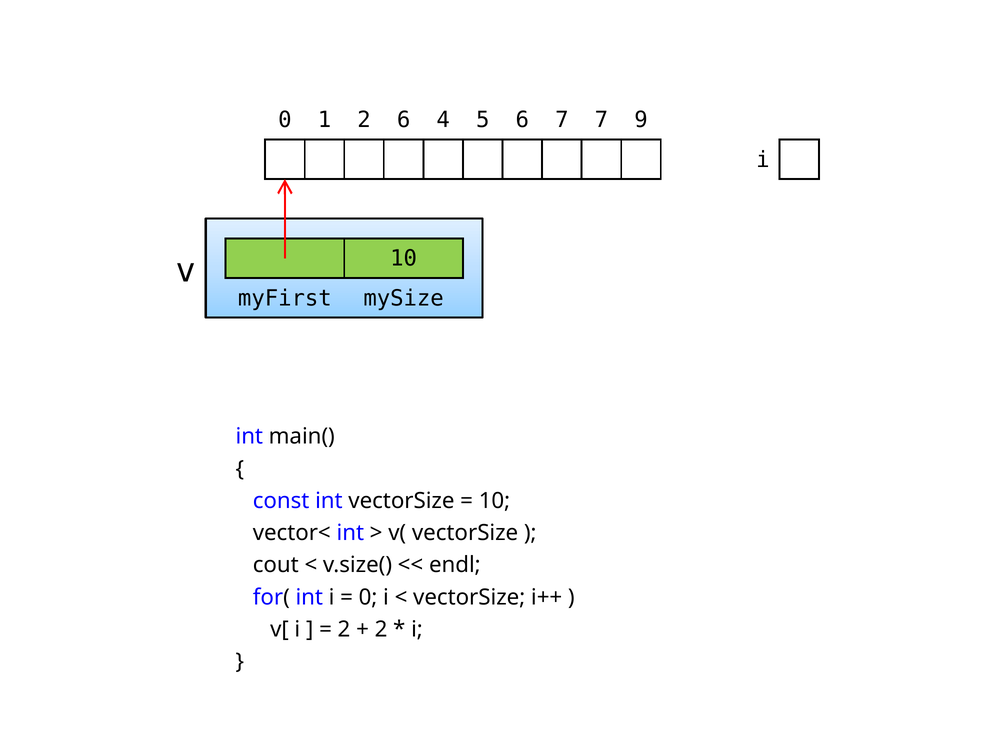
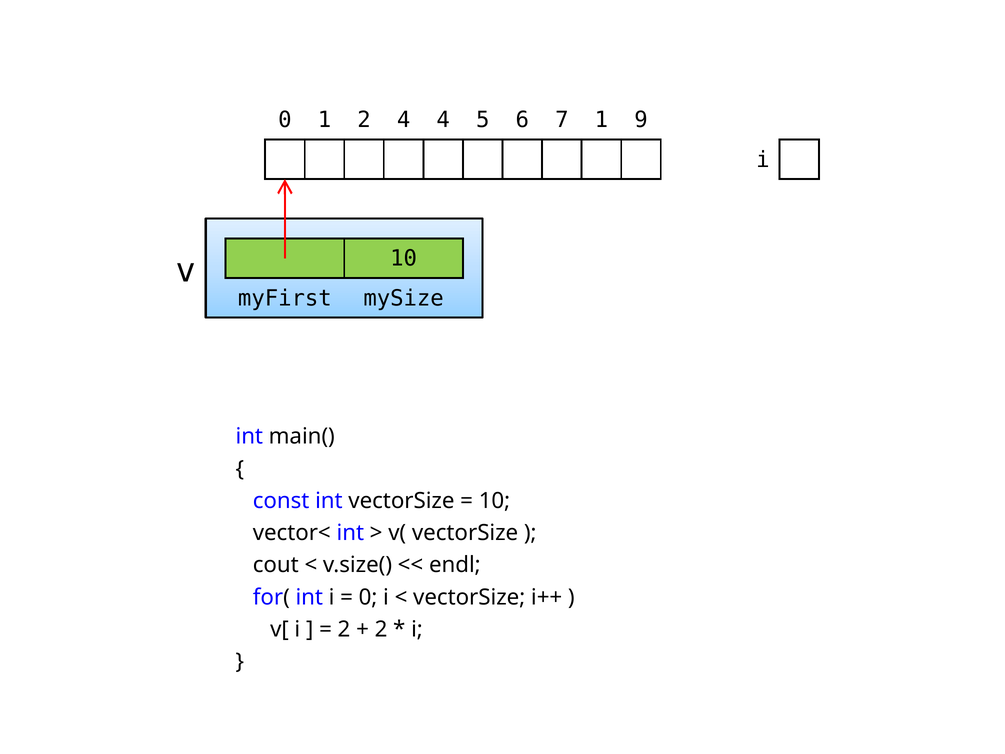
2 6: 6 -> 4 (404, 120)
7 7: 7 -> 1 (601, 120)
